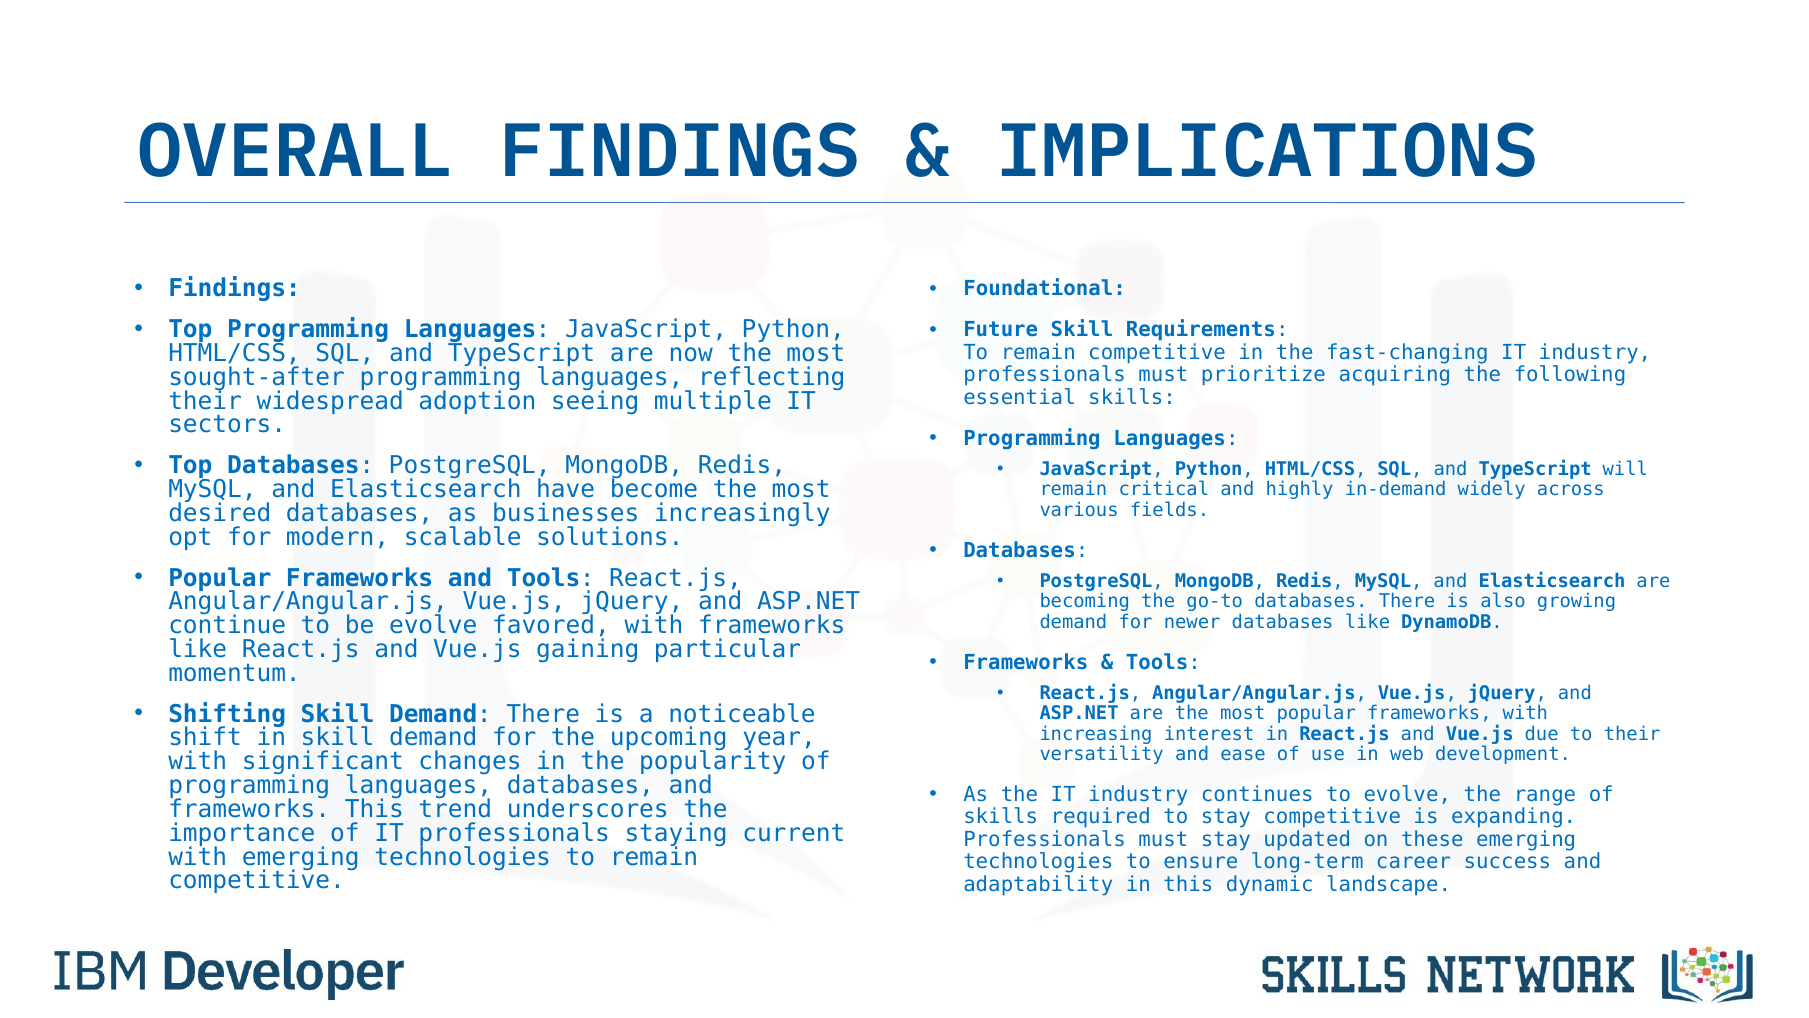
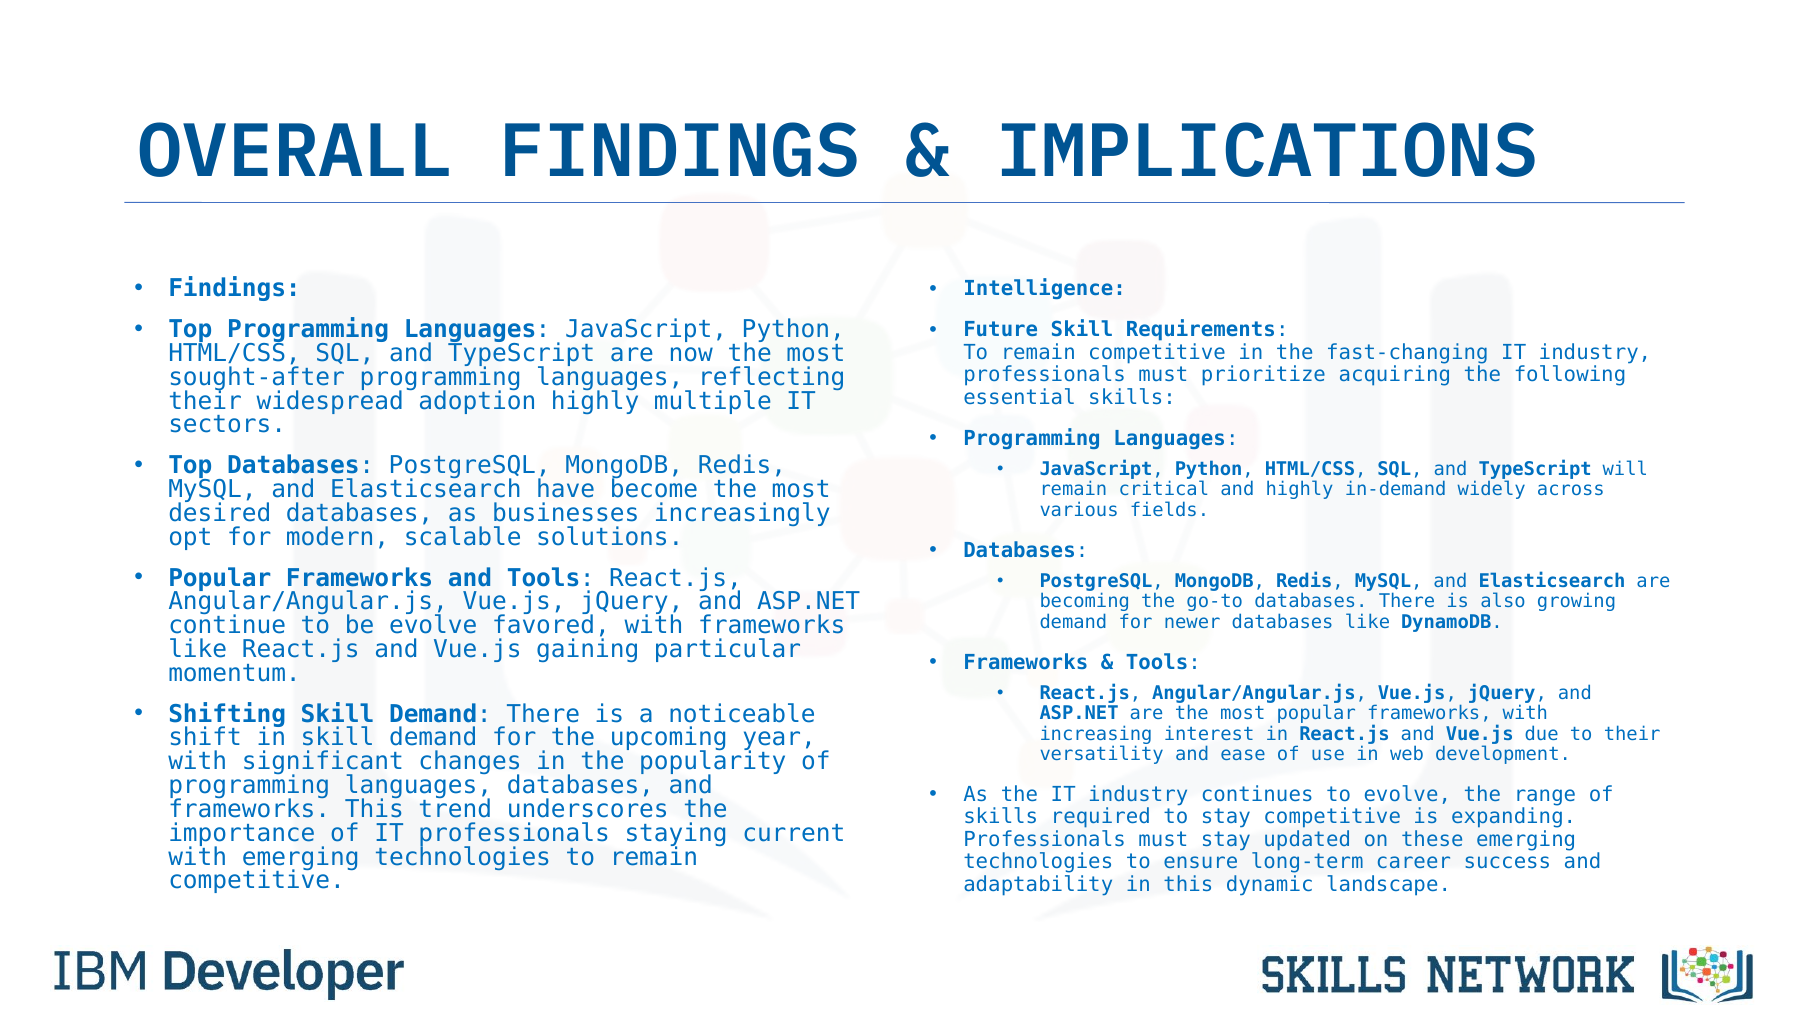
Foundational: Foundational -> Intelligence (1045, 289)
adoption seeing: seeing -> highly (595, 401)
